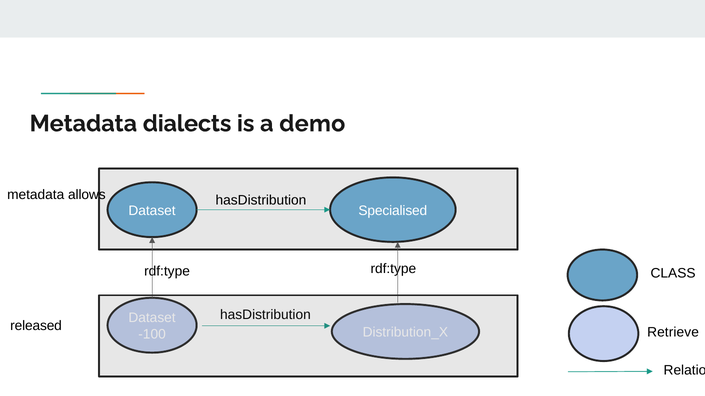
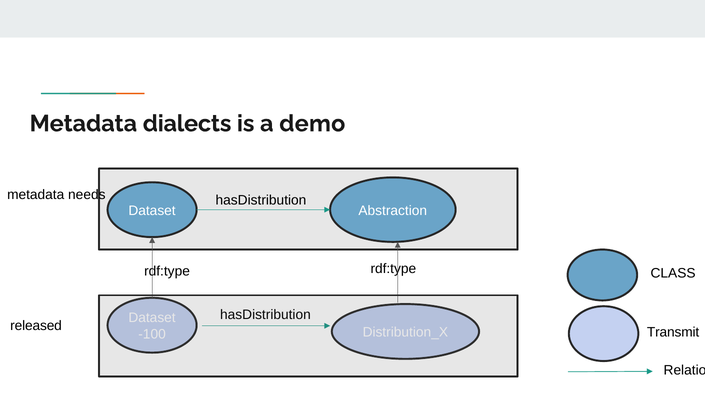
allows: allows -> needs (87, 195)
Specialised: Specialised -> Abstraction (393, 211)
Retrieve: Retrieve -> Transmit (673, 333)
